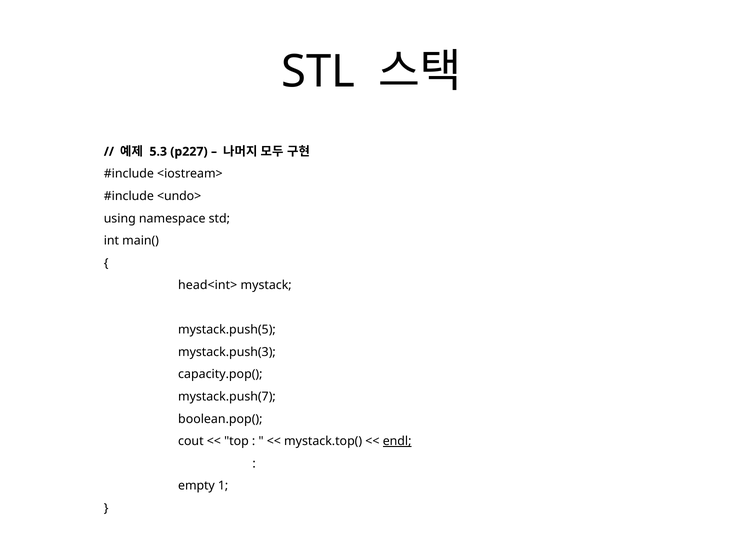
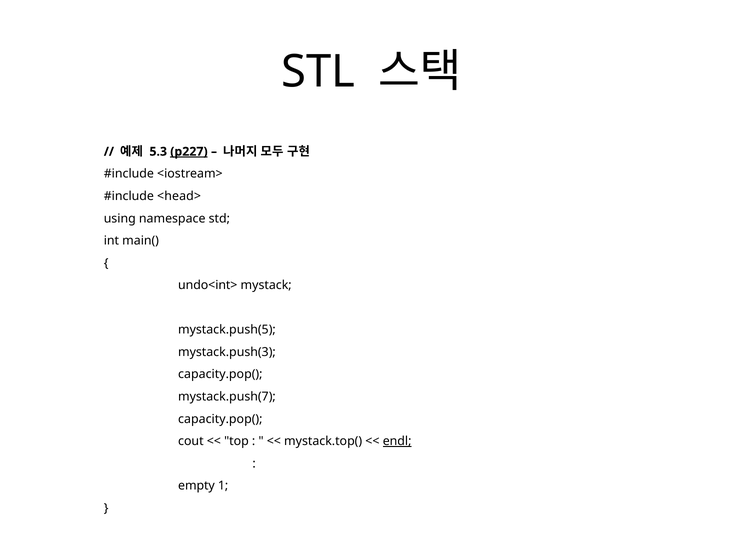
p227 underline: none -> present (189, 152)
<undo>: <undo> -> <head> (179, 196)
head<int>: head<int> -> undo<int> (208, 285)
boolean.pop(: boolean.pop( -> capacity.pop( (220, 419)
